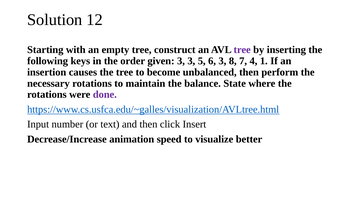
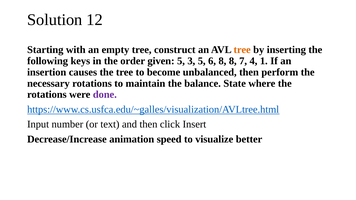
tree colour: purple -> orange (242, 50)
given 3: 3 -> 5 (181, 61)
6 3: 3 -> 8 (222, 61)
